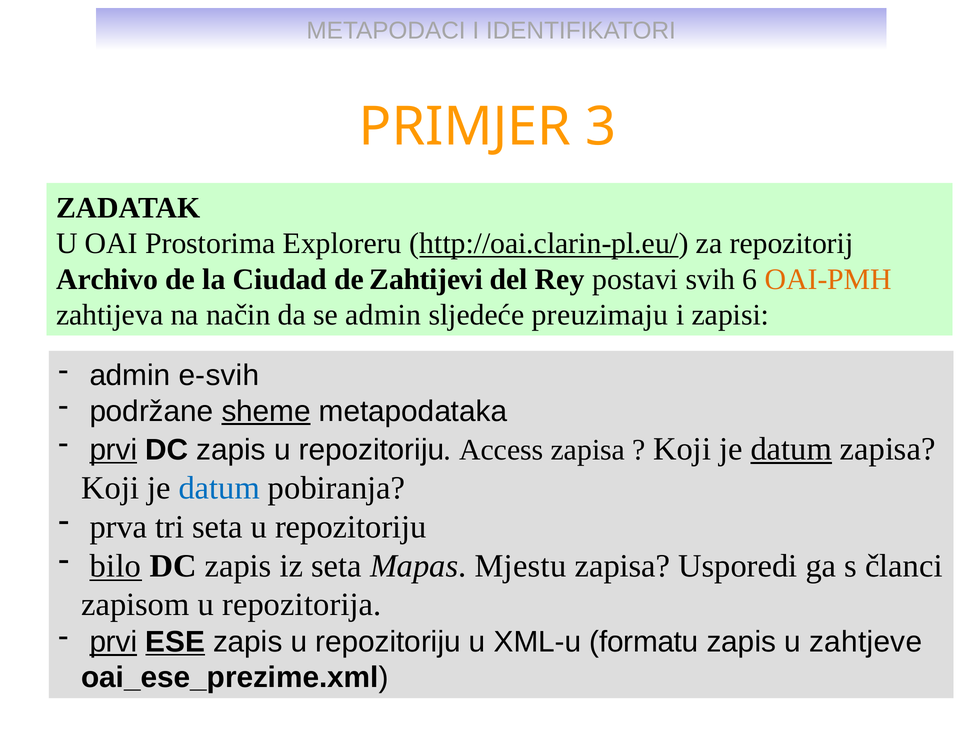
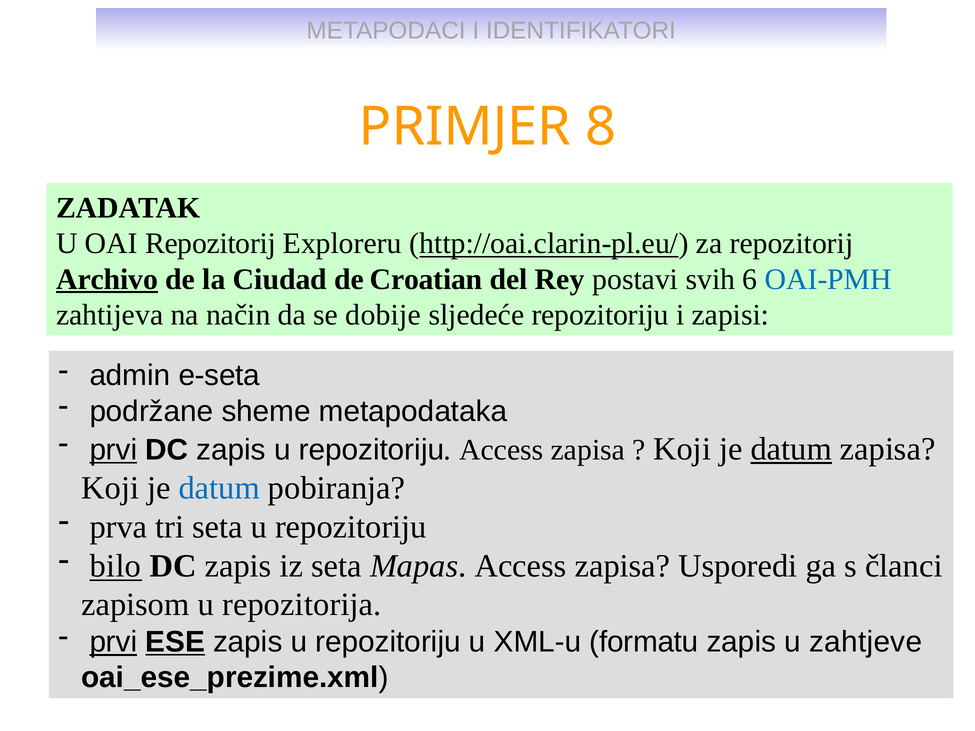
3: 3 -> 8 (601, 127)
OAI Prostorima: Prostorima -> Repozitorij (210, 244)
Archivo underline: none -> present (107, 279)
Zahtijevi: Zahtijevi -> Croatian (426, 279)
OAI-PMH colour: orange -> blue (828, 279)
se admin: admin -> dobije (383, 315)
sljedeće preuzimaju: preuzimaju -> repozitoriju (600, 315)
e-svih: e-svih -> e-seta (219, 376)
sheme underline: present -> none (266, 411)
Mapas Mjestu: Mjestu -> Access (521, 566)
